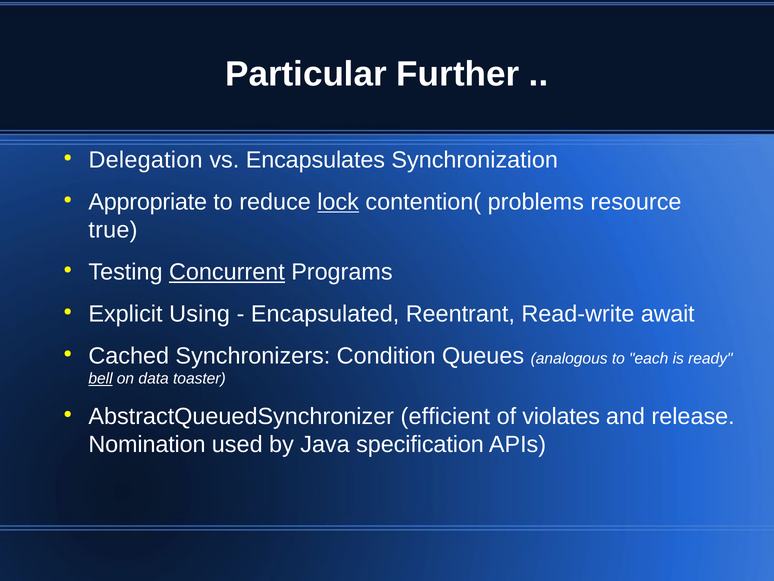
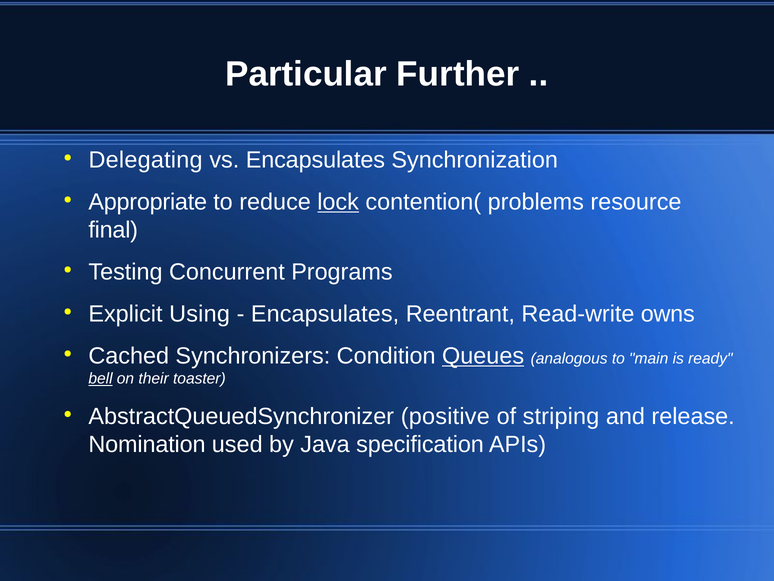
Delegation: Delegation -> Delegating (146, 160)
true: true -> final (113, 230)
Concurrent underline: present -> none (227, 272)
Encapsulated: Encapsulated -> Encapsulates (325, 314)
await: await -> owns (668, 314)
Queues underline: none -> present (483, 356)
each: each -> main (649, 358)
data: data -> their (154, 378)
efficient: efficient -> positive (445, 416)
violates: violates -> striping (561, 416)
